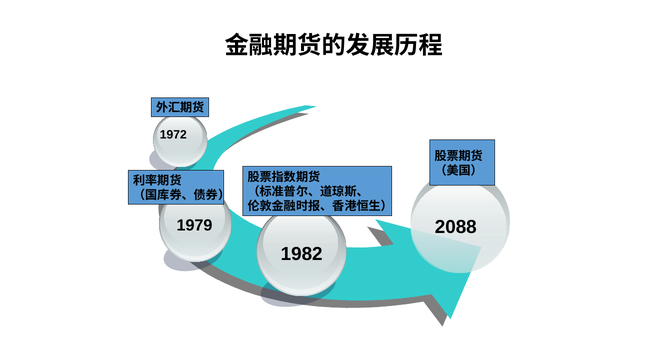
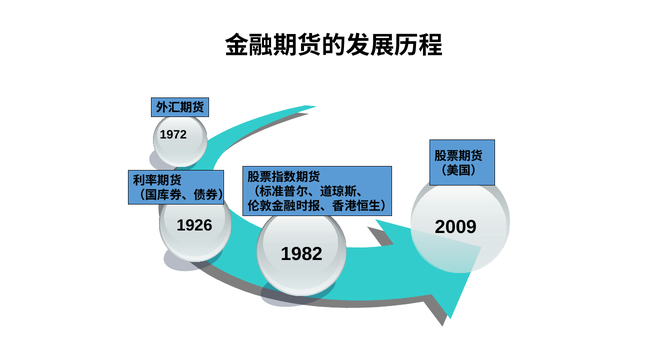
1979: 1979 -> 1926 (194, 226)
2088: 2088 -> 2009 (456, 227)
